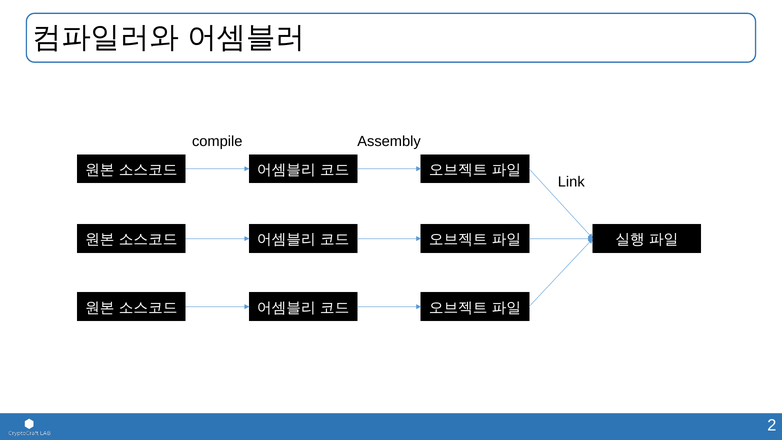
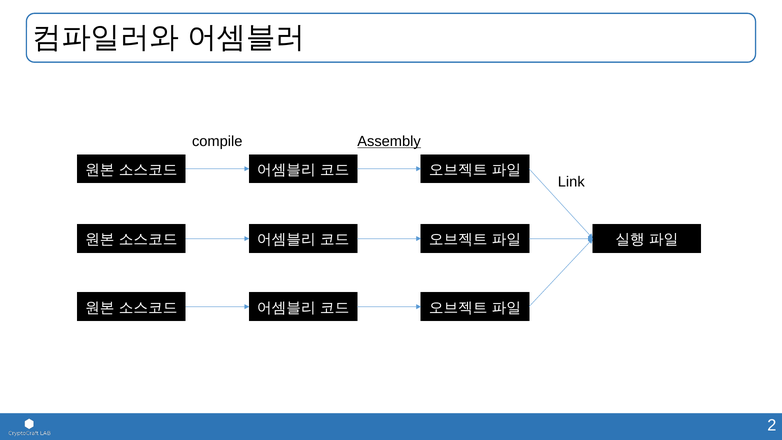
Assembly underline: none -> present (389, 141)
